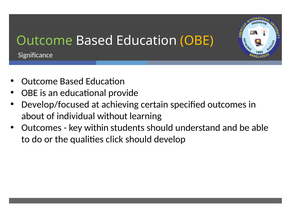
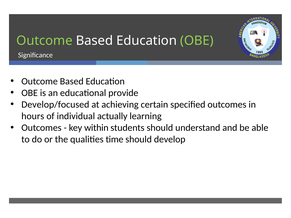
OBE colour: yellow -> light green (197, 41)
about: about -> hours (33, 116)
without: without -> actually (112, 116)
click: click -> time (115, 140)
